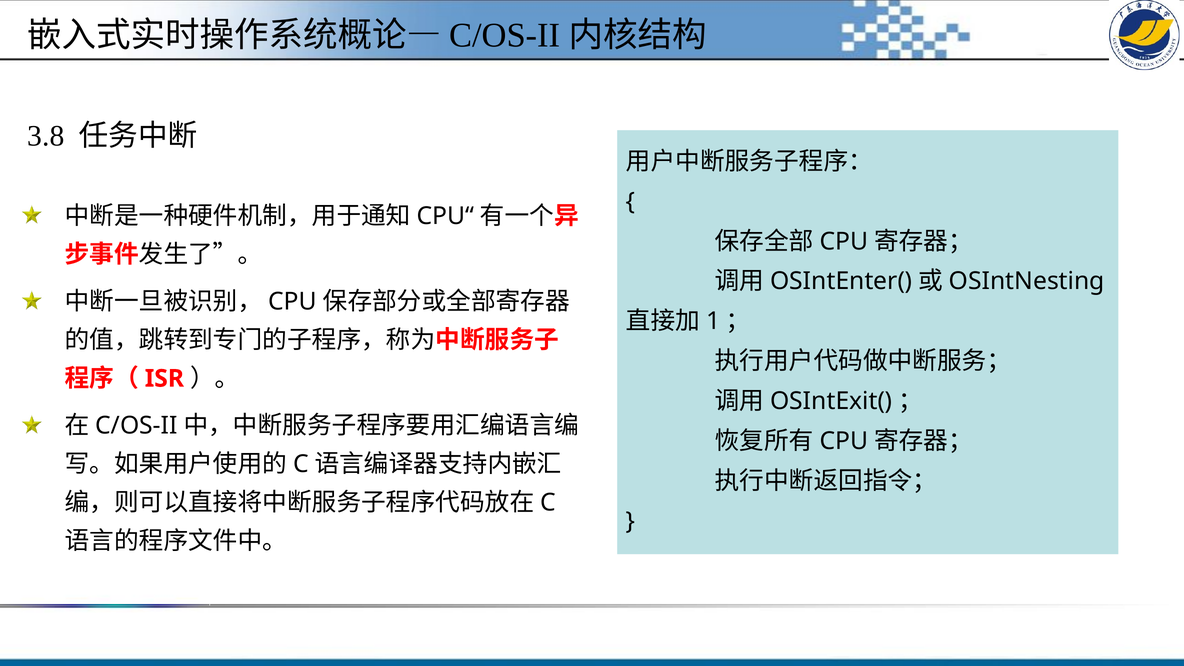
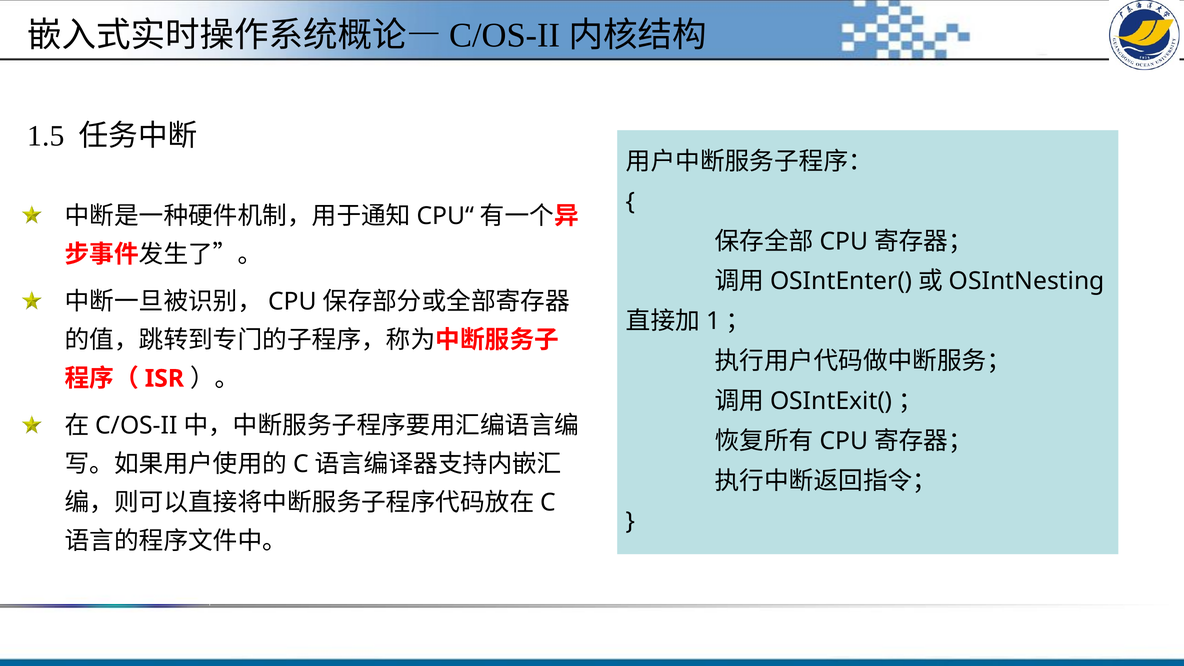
3.8: 3.8 -> 1.5 (46, 136)
